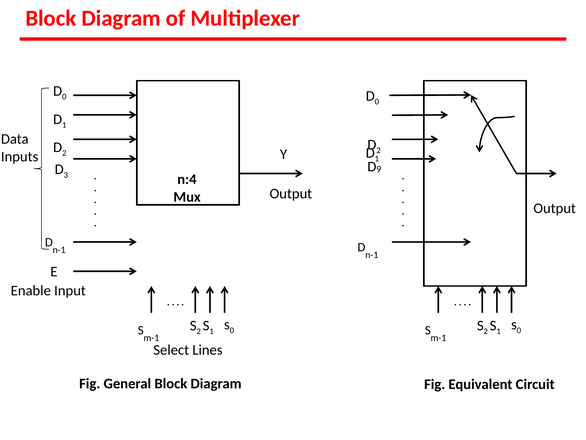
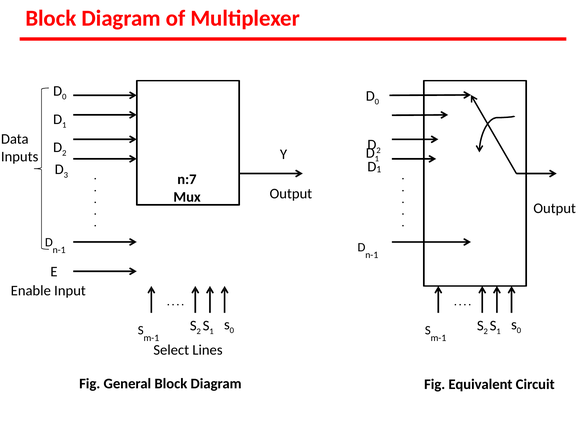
9: 9 -> 1 (379, 169)
n:4: n:4 -> n:7 (187, 179)
